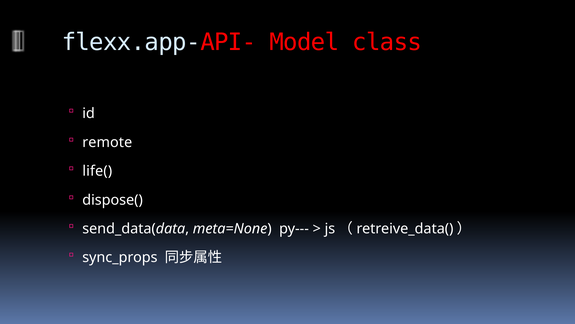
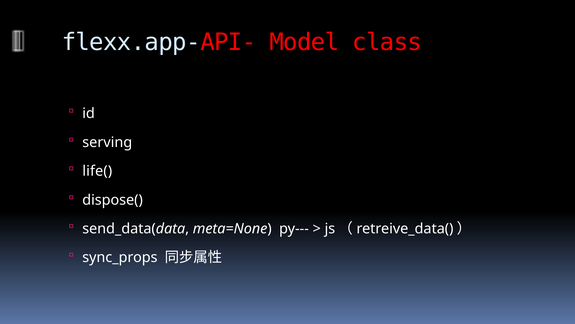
remote: remote -> serving (107, 142)
